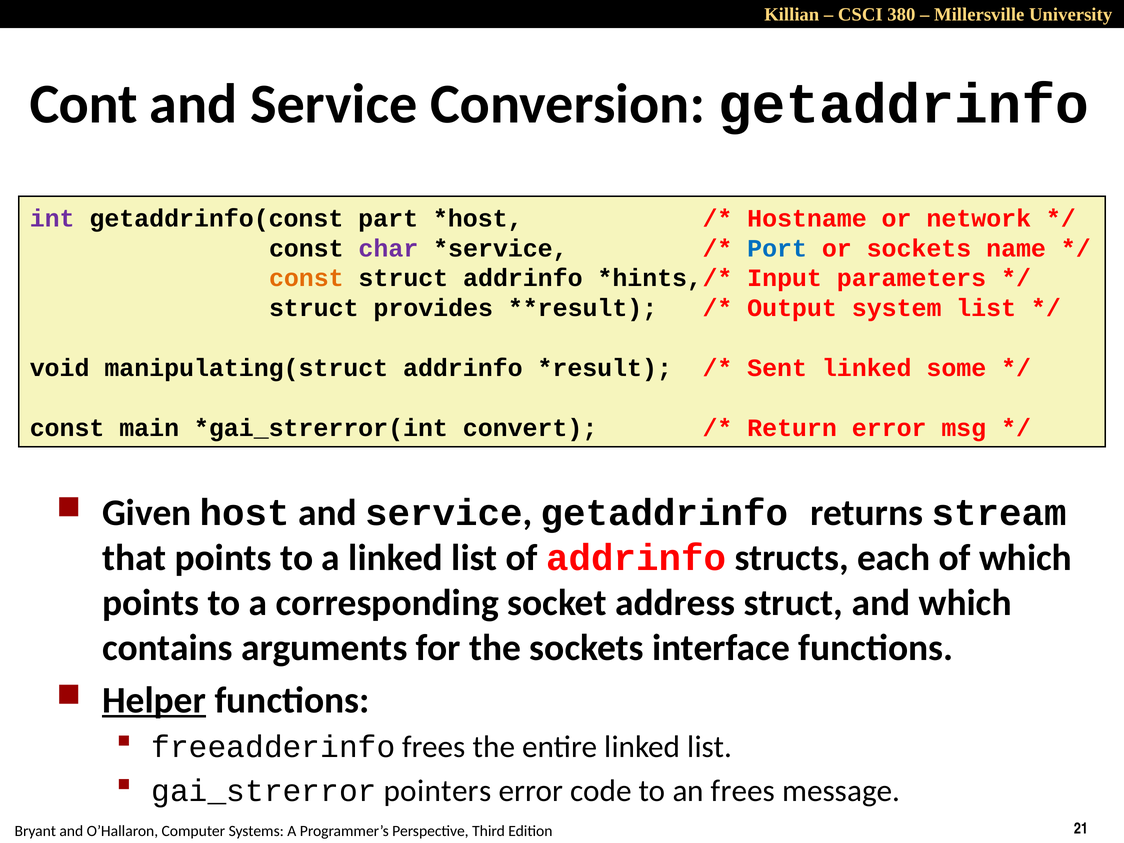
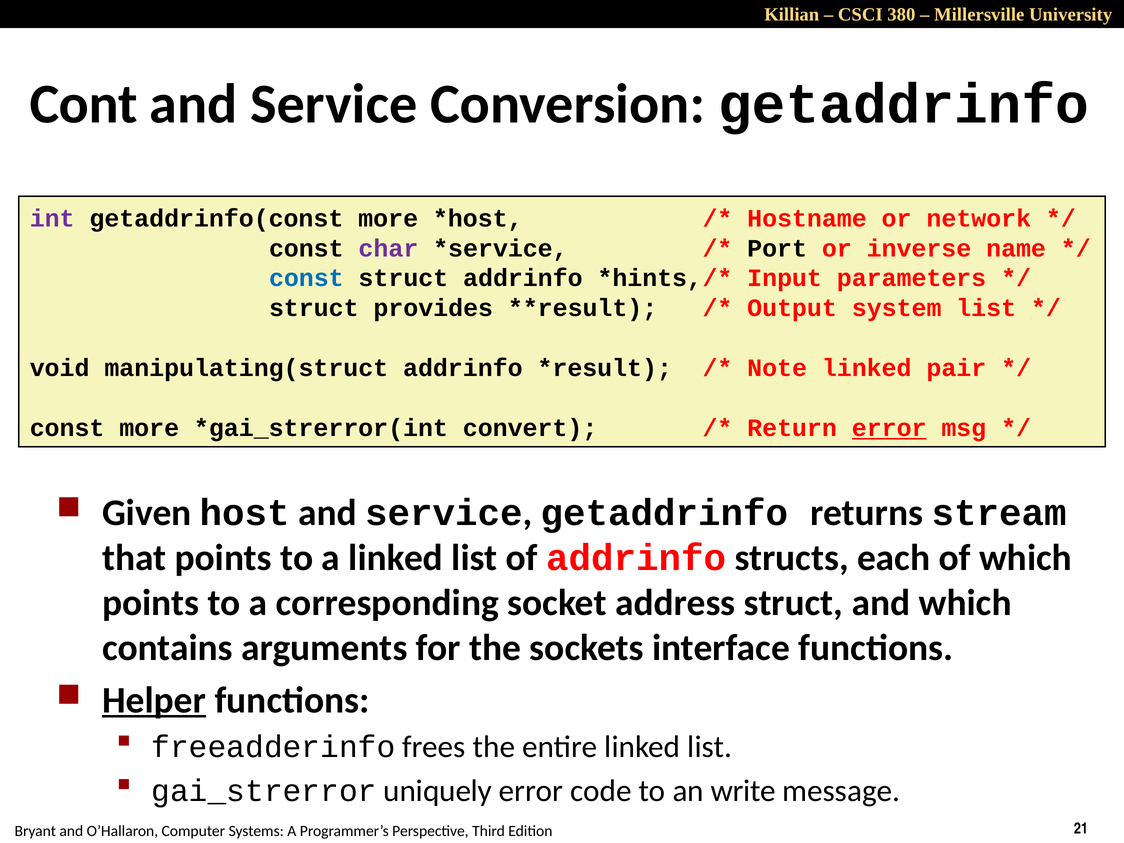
getaddrinfo(const part: part -> more (388, 218)
Port colour: blue -> black (777, 248)
or sockets: sockets -> inverse (919, 248)
const colour: orange -> blue (306, 278)
Sent: Sent -> Note (777, 368)
some: some -> pair (956, 368)
const main: main -> more (149, 428)
error underline: none -> present (889, 428)
pointers: pointers -> uniquely (438, 791)
an frees: frees -> write (743, 791)
